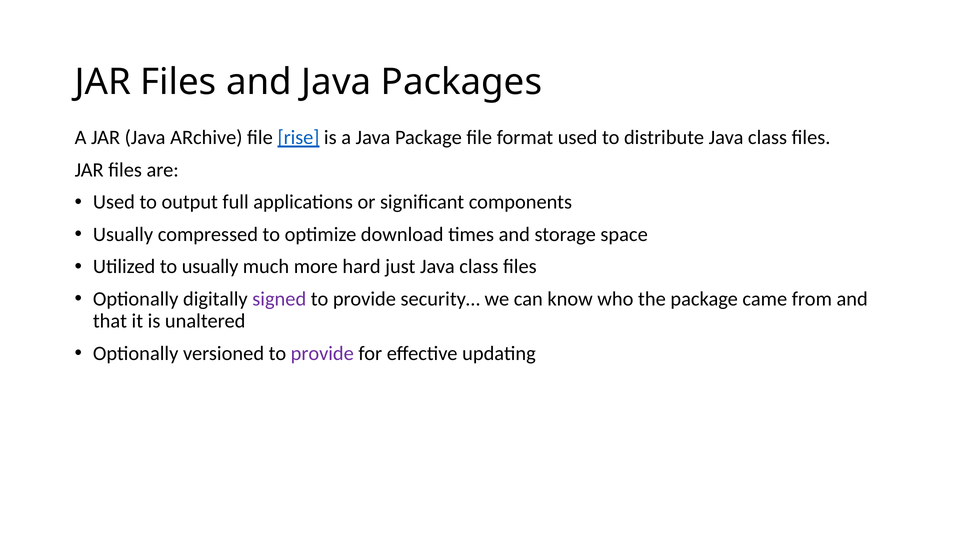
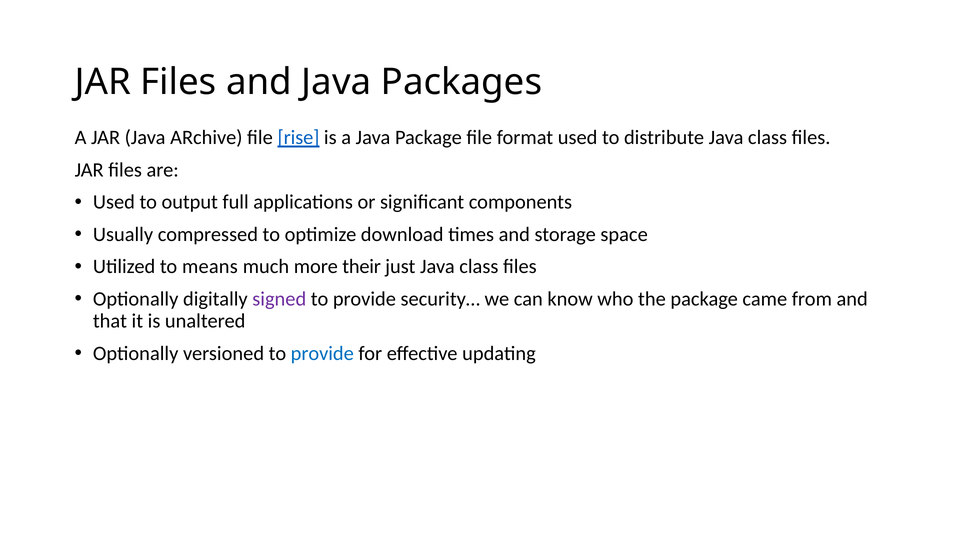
to usually: usually -> means (210, 267)
hard: hard -> their (362, 267)
provide colour: purple -> blue (322, 353)
